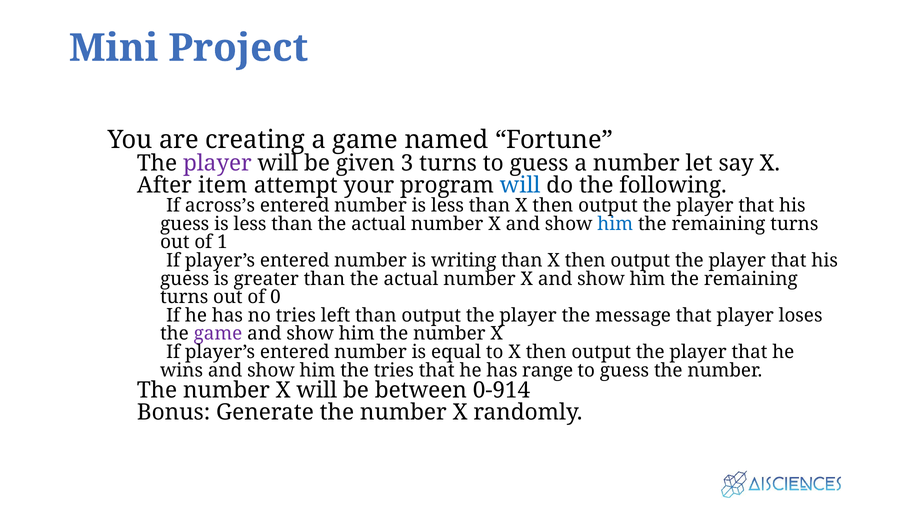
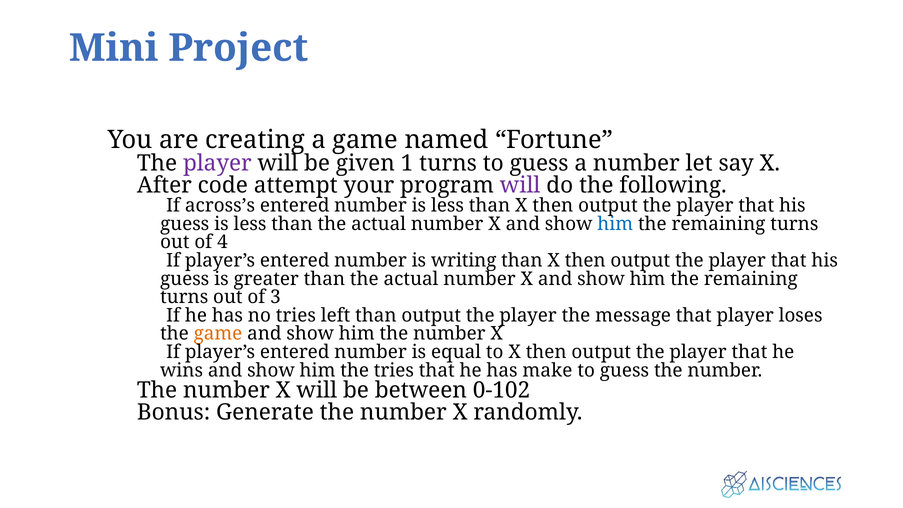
3: 3 -> 1 (407, 163)
item: item -> code (223, 185)
will colour: blue -> purple (520, 185)
1: 1 -> 4 (222, 242)
0: 0 -> 3 (275, 297)
game colour: purple -> orange (218, 334)
range: range -> make (547, 370)
0-914: 0-914 -> 0-102 (502, 390)
